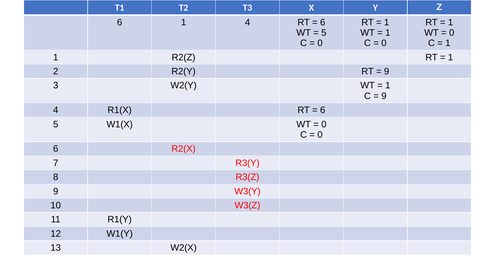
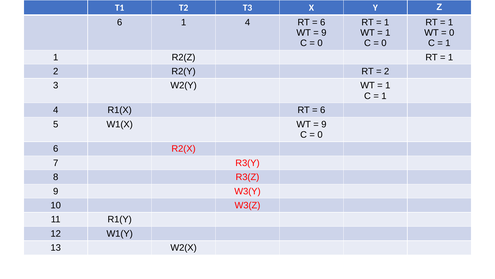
5: 5 -> 9 (324, 33)
9: 9 -> 2 (387, 71)
9: 9 -> 1 (384, 96)
0: 0 -> 9 (324, 124)
